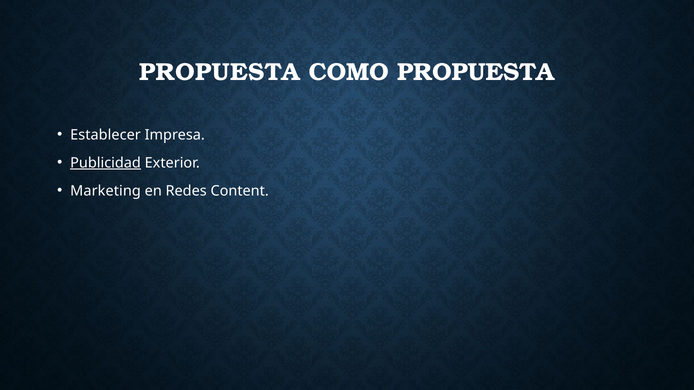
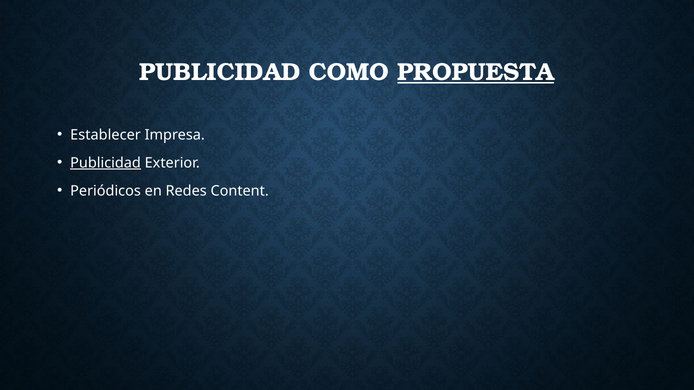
PROPUESTA: PROPUESTA -> PUBLICIDAD (220, 72)
PROPUESTA underline: none -> present (476, 72)
Marketing: Marketing -> Periódicos (106, 191)
